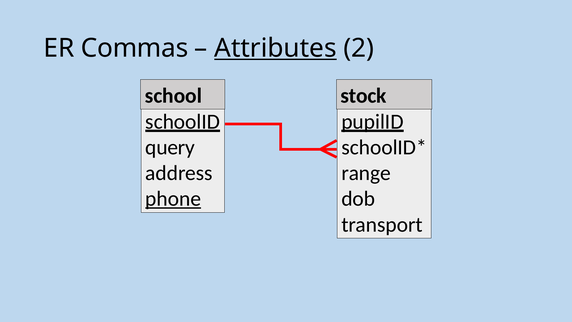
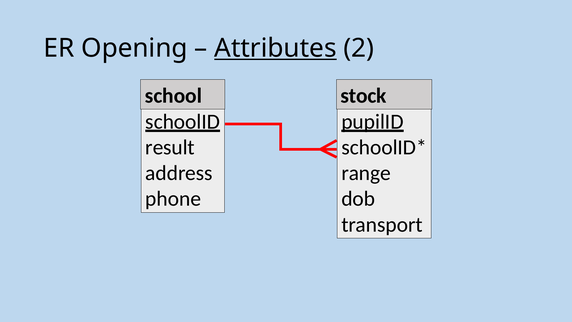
Commas: Commas -> Opening (134, 48)
query: query -> result (170, 147)
phone underline: present -> none (173, 199)
